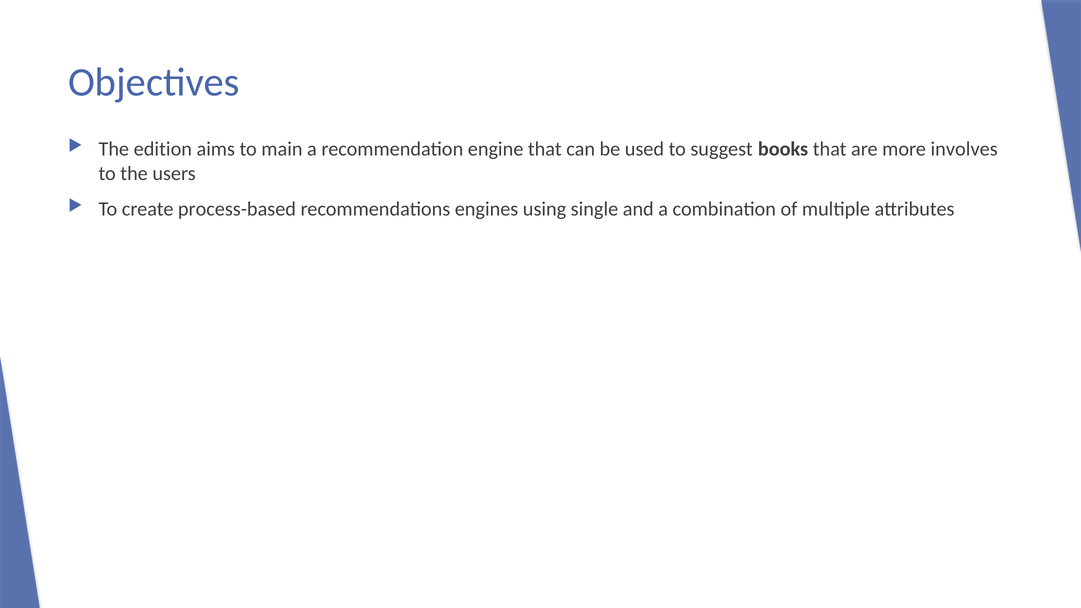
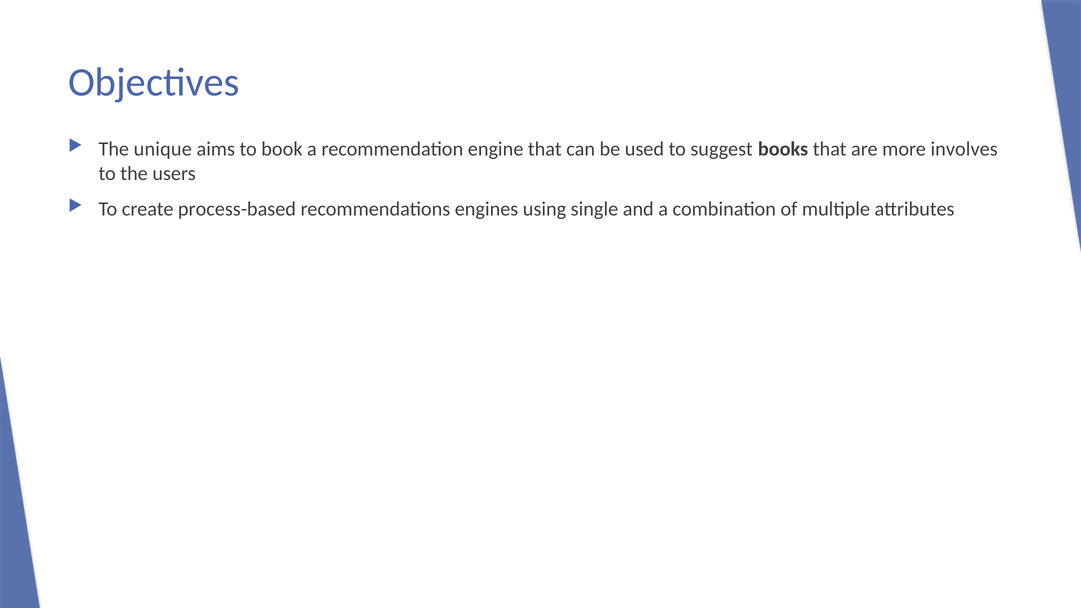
edition: edition -> unique (163, 149)
main: main -> book (282, 149)
